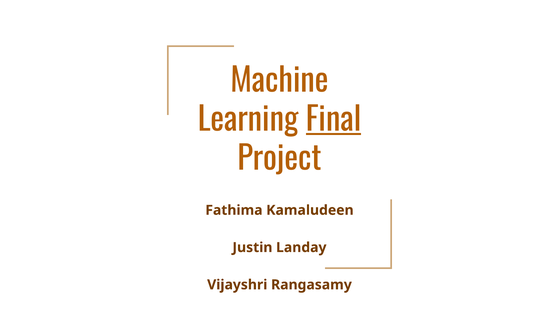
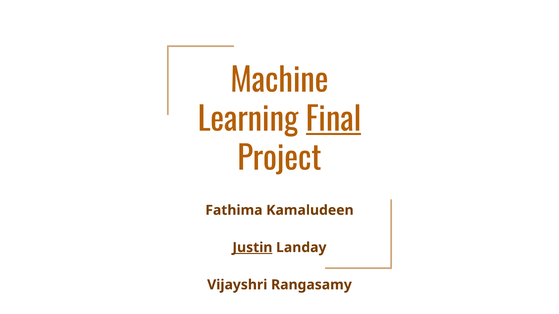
Justin underline: none -> present (252, 248)
